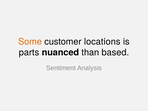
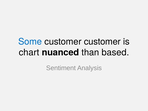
Some colour: orange -> blue (30, 42)
customer locations: locations -> customer (102, 42)
parts: parts -> chart (29, 52)
